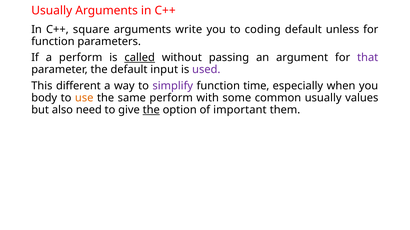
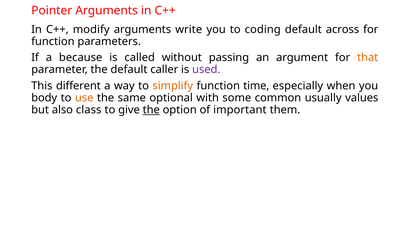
Usually: Usually -> Pointer (52, 11)
square: square -> modify (91, 29)
unless: unless -> across (343, 29)
a perform: perform -> because (81, 58)
called underline: present -> none (140, 58)
that colour: purple -> orange (368, 58)
input: input -> caller (164, 70)
simplify colour: purple -> orange (173, 86)
same perform: perform -> optional (171, 98)
need: need -> class (89, 110)
